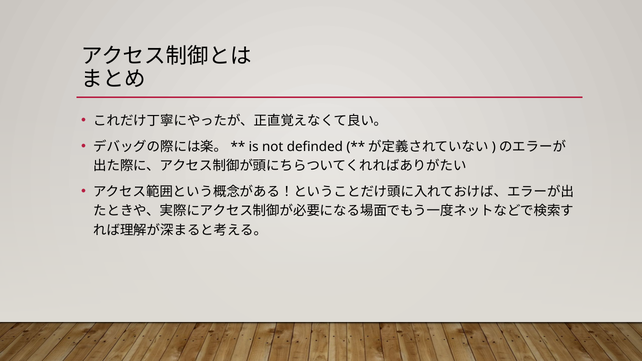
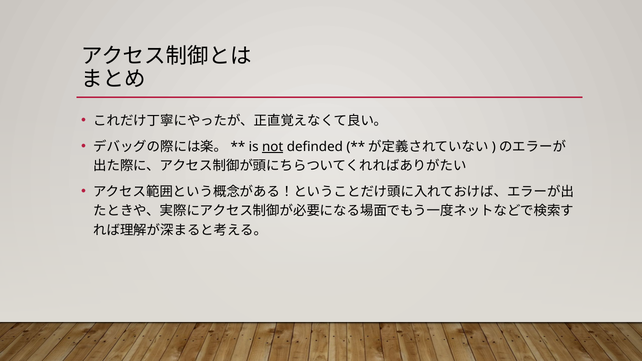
not underline: none -> present (273, 147)
